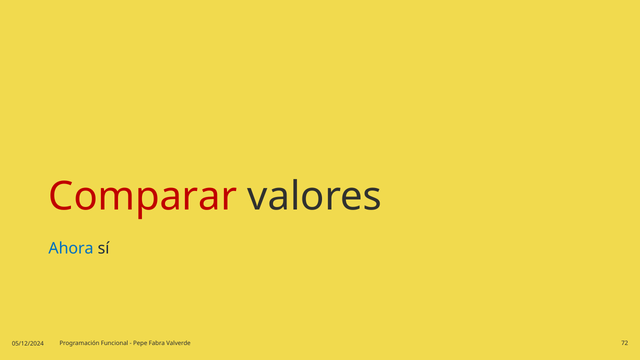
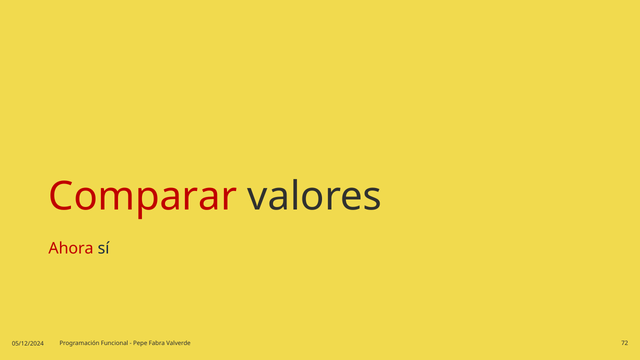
Ahora colour: blue -> red (71, 248)
